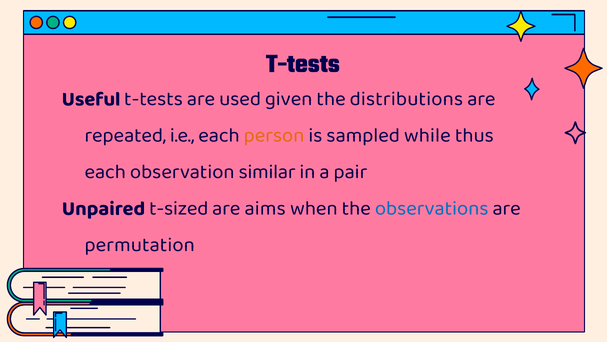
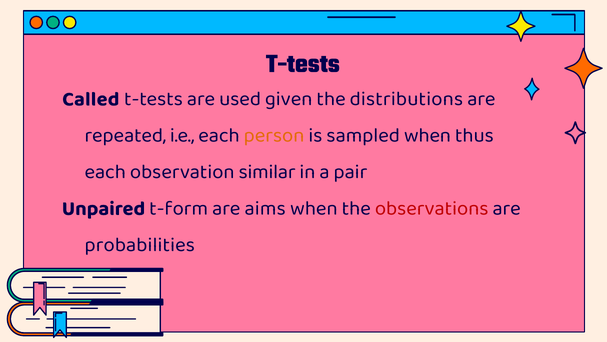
Useful: Useful -> Called (91, 99)
sampled while: while -> when (427, 135)
t-sized: t-sized -> t-form (179, 208)
observations colour: blue -> red (432, 208)
permutation: permutation -> probabilities (140, 244)
